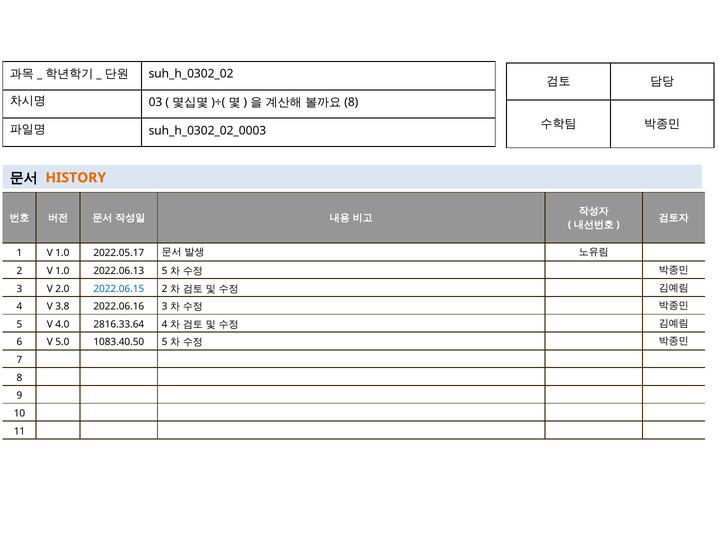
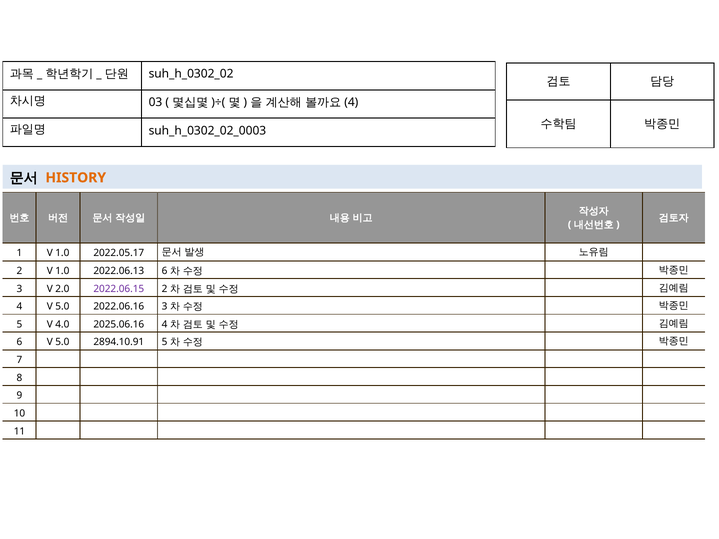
8: 8 -> 4 (351, 102)
2022.06.13 5: 5 -> 6 (165, 271)
2022.06.15 colour: blue -> purple (119, 289)
4 V 3.8: 3.8 -> 5.0 (62, 307)
2816.33.64: 2816.33.64 -> 2025.06.16 (119, 324)
1083.40.50: 1083.40.50 -> 2894.10.91 (119, 342)
